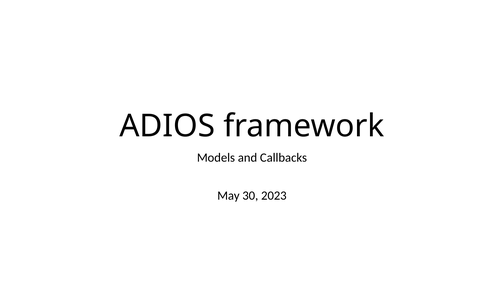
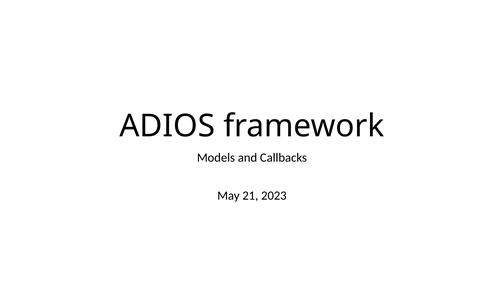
30: 30 -> 21 (250, 195)
